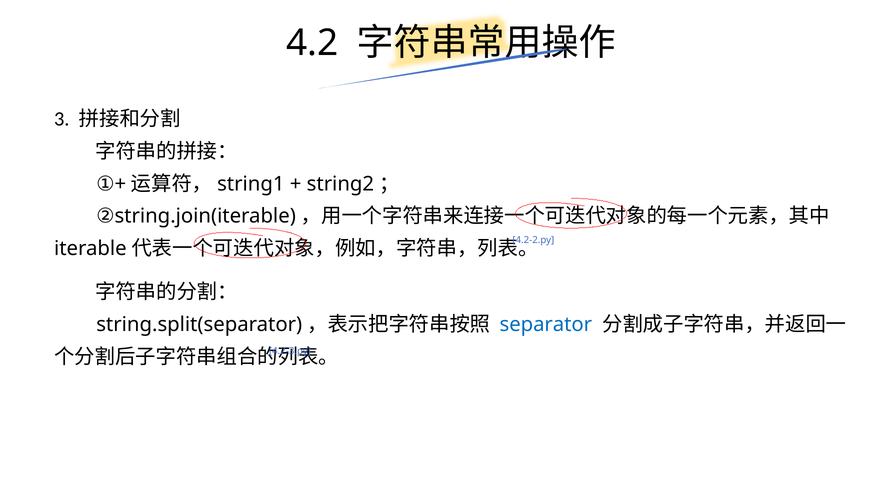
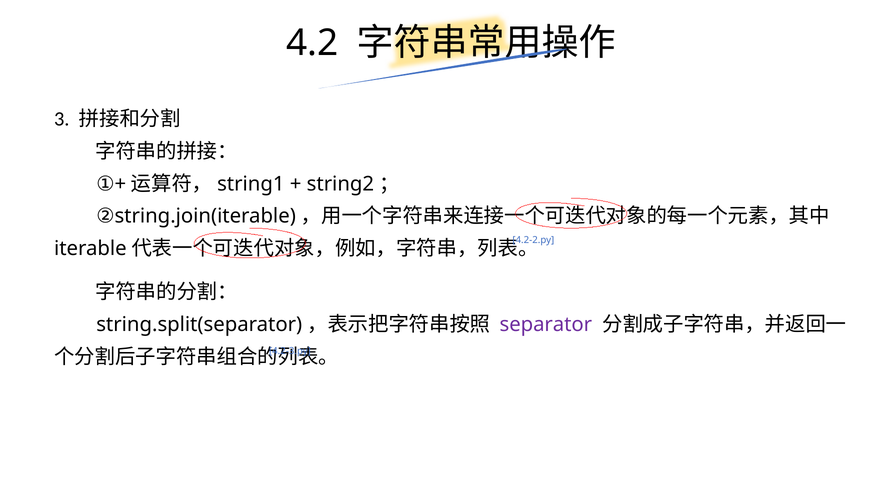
separator colour: blue -> purple (546, 324)
